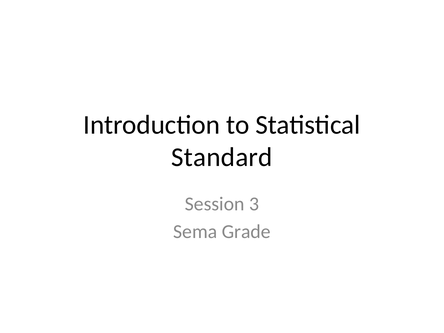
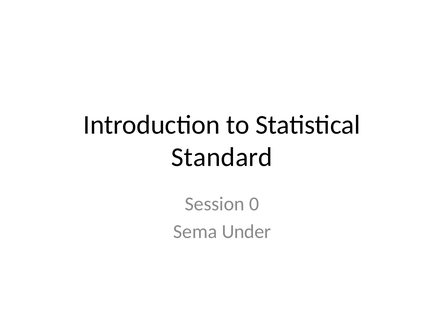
3: 3 -> 0 (254, 204)
Grade: Grade -> Under (246, 232)
